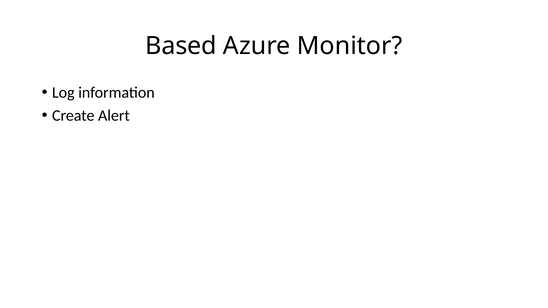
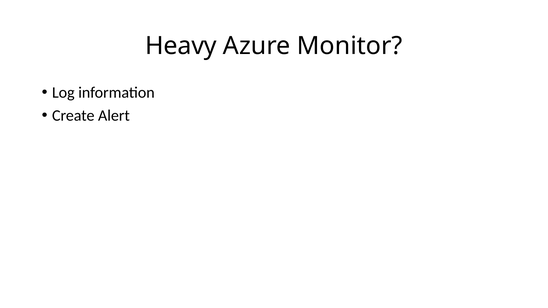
Based: Based -> Heavy (181, 46)
